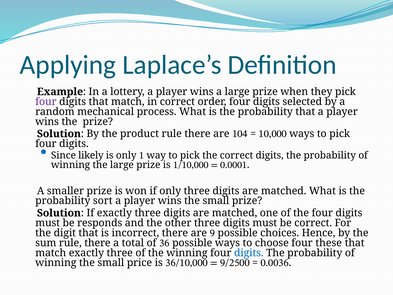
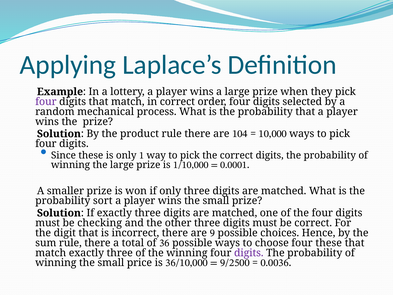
Since likely: likely -> these (91, 155)
responds: responds -> checking (100, 223)
digits colour: blue -> purple (249, 253)
